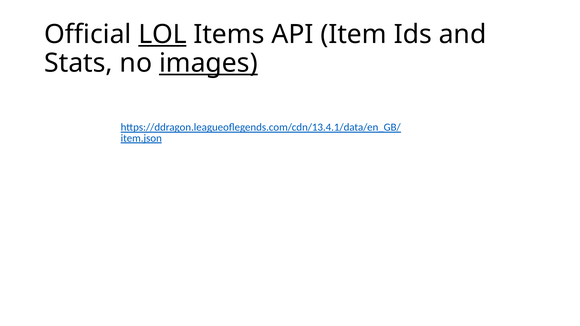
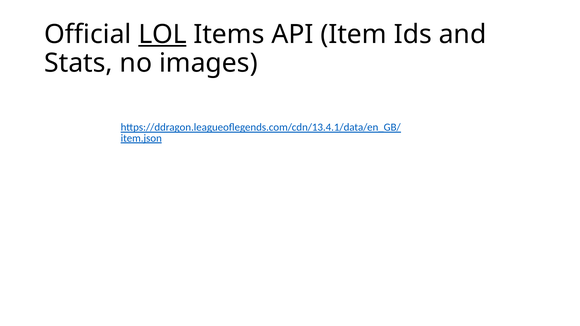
images underline: present -> none (208, 63)
